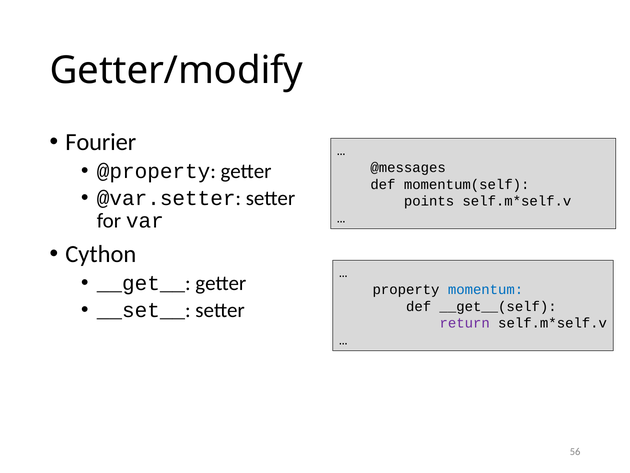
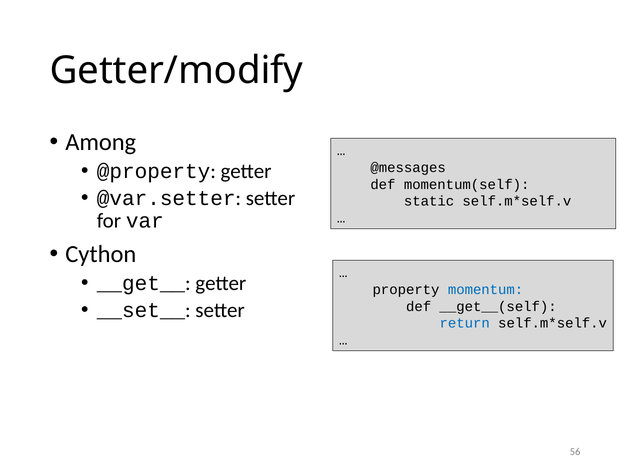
Fourier: Fourier -> Among (101, 142)
points: points -> static (429, 201)
return colour: purple -> blue (465, 323)
